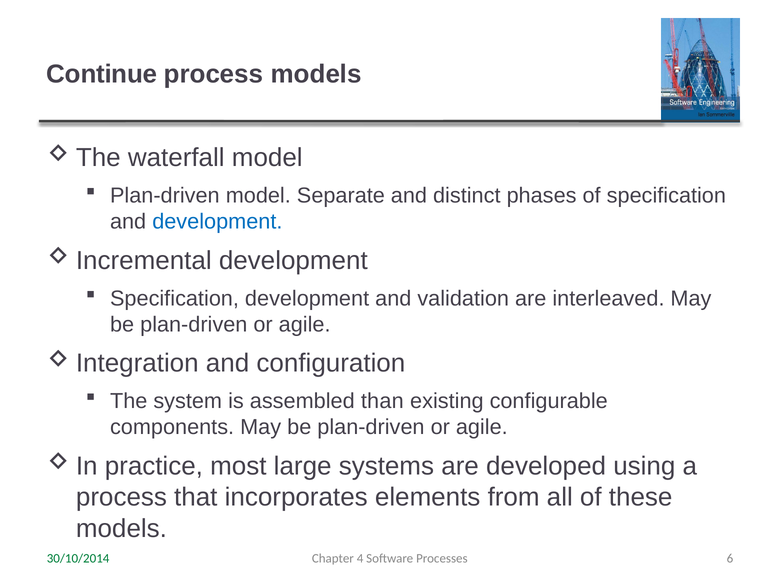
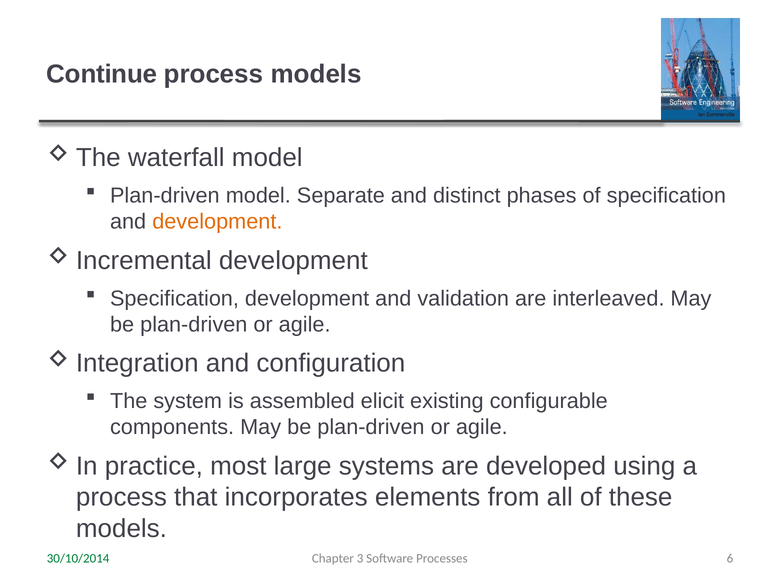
development colour: blue -> orange (217, 222)
than: than -> elicit (382, 401)
4: 4 -> 3 (360, 559)
